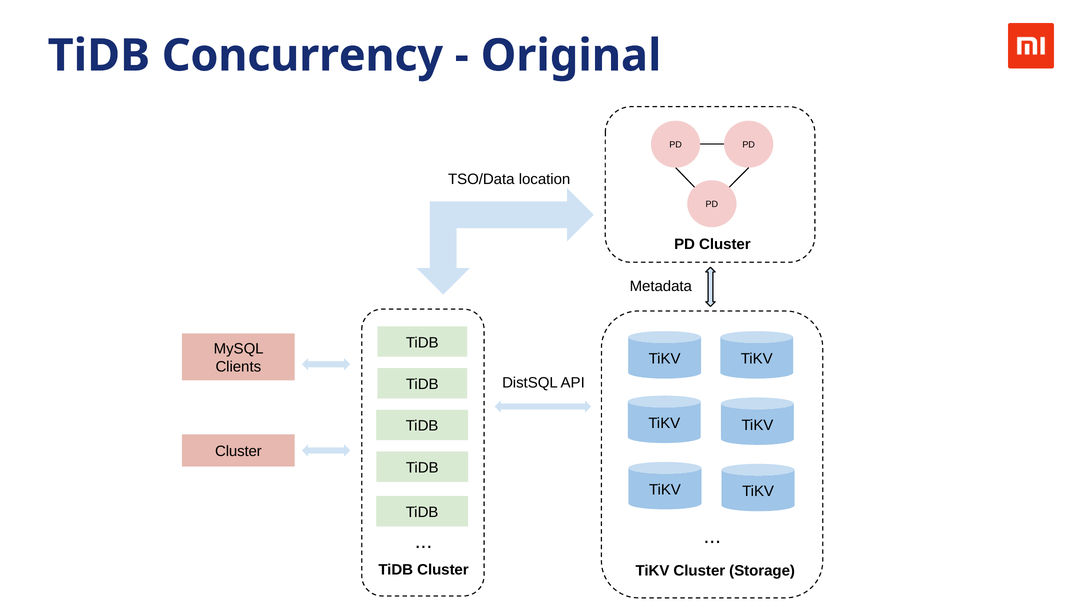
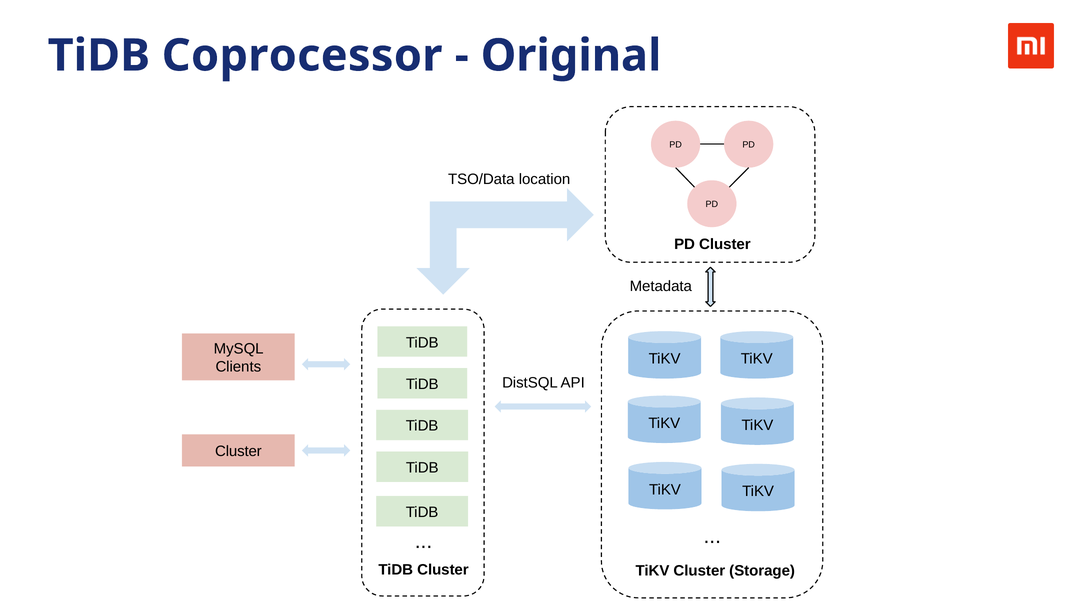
Concurrency: Concurrency -> Coprocessor (302, 56)
